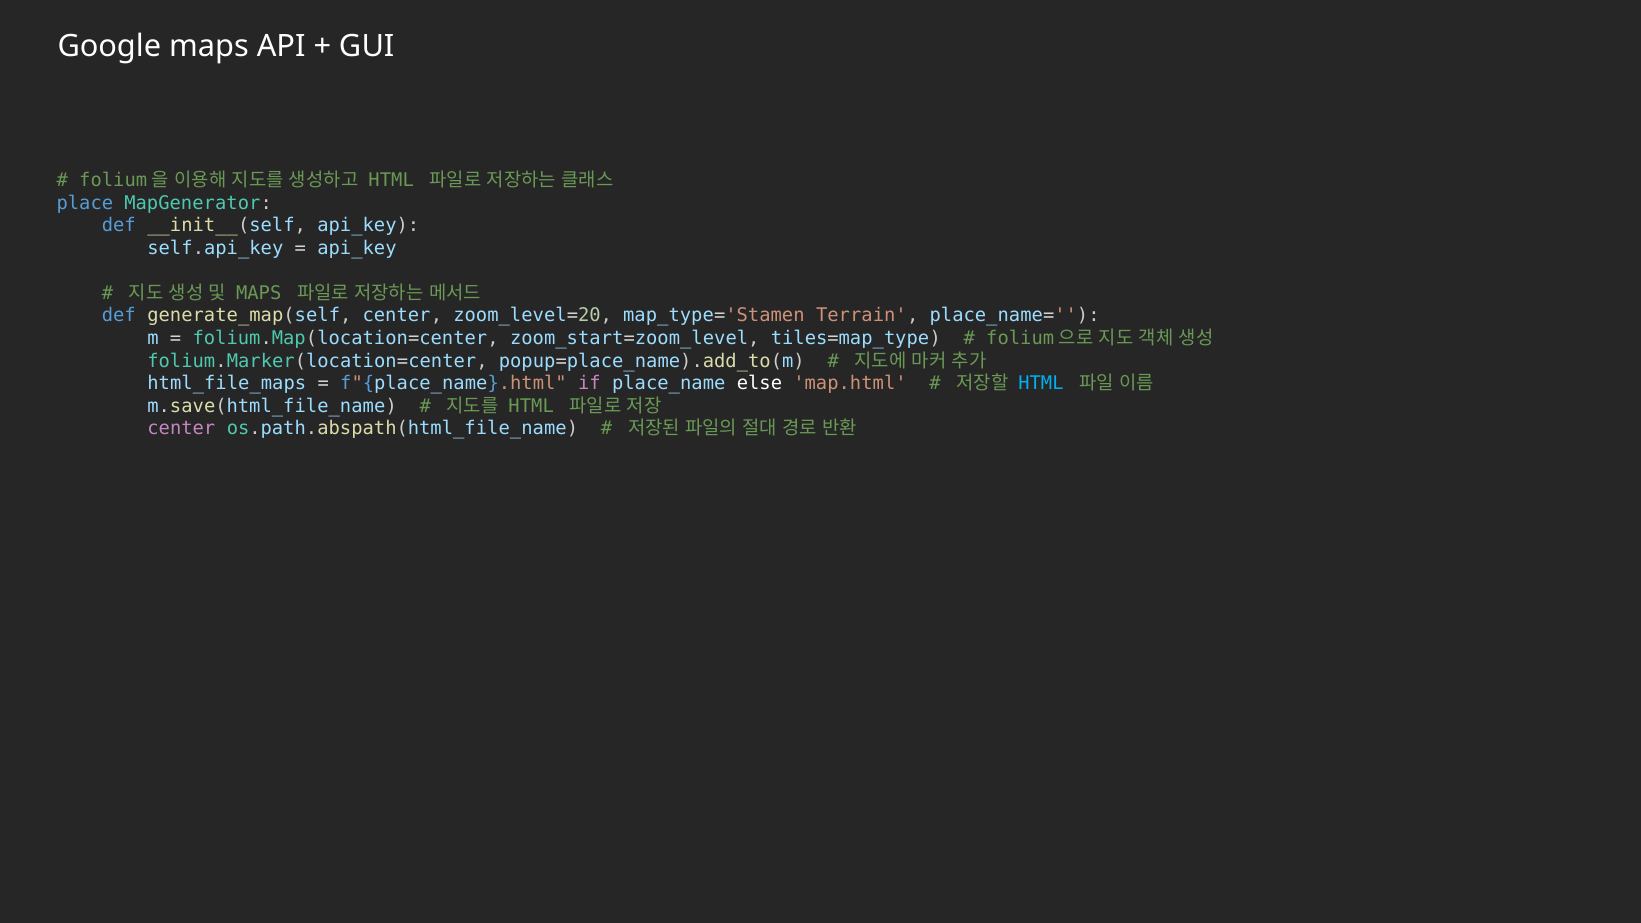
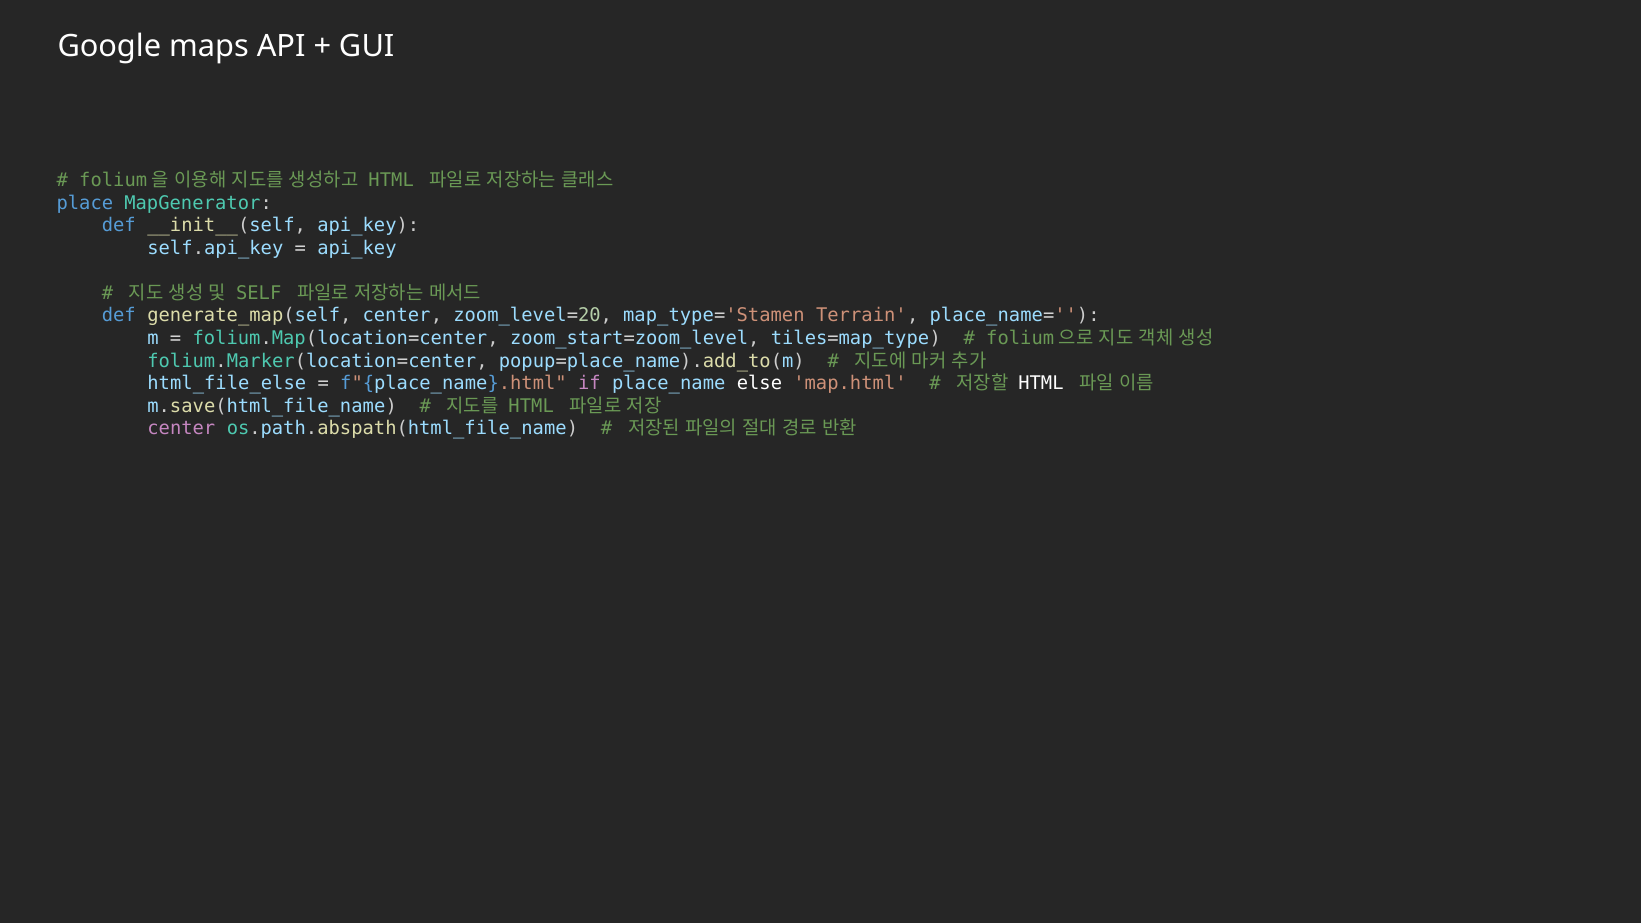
MAPS: MAPS -> SELF (259, 293)
html_file_maps: html_file_maps -> html_file_else (227, 384)
HTML colour: light blue -> white (1041, 384)
